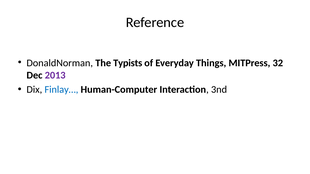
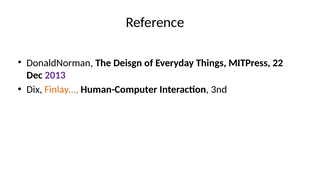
Typists: Typists -> Deisgn (128, 63)
32: 32 -> 22 (278, 63)
Finlay… colour: blue -> orange (61, 90)
